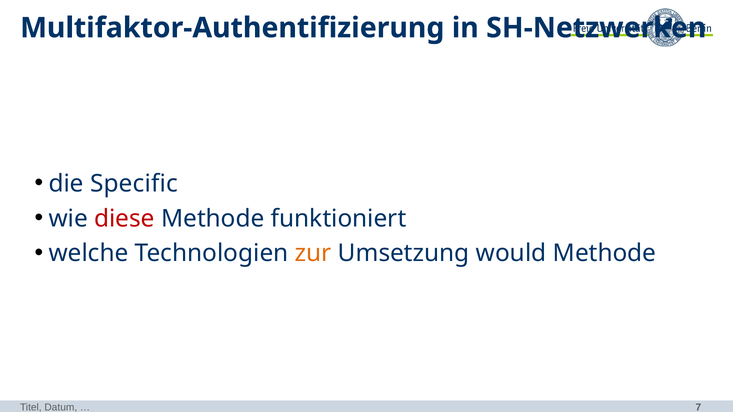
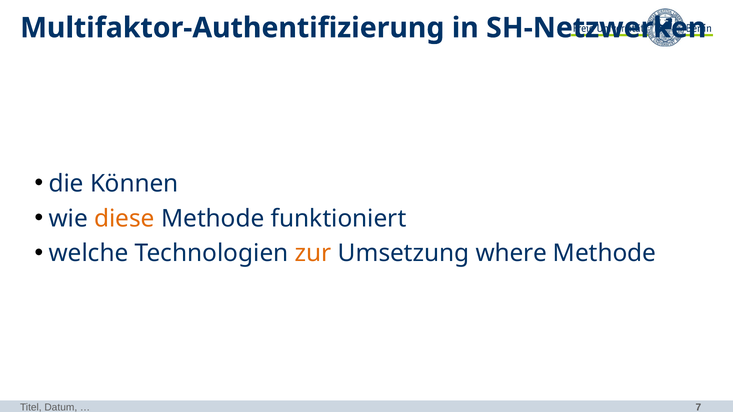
Specific: Specific -> Können (134, 184)
diese colour: red -> orange (124, 219)
would: would -> where (511, 254)
